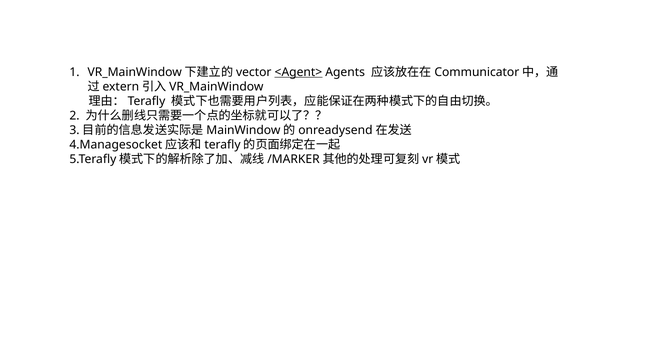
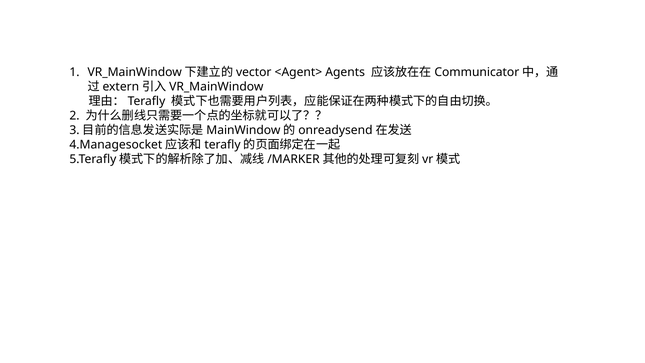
<Agent> underline: present -> none (298, 72)
